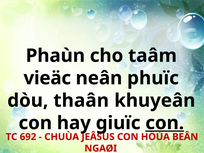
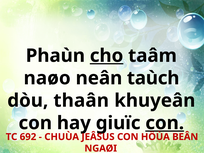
cho underline: none -> present (107, 56)
vieäc: vieäc -> naøo (47, 78)
phuïc: phuïc -> taùch (153, 78)
